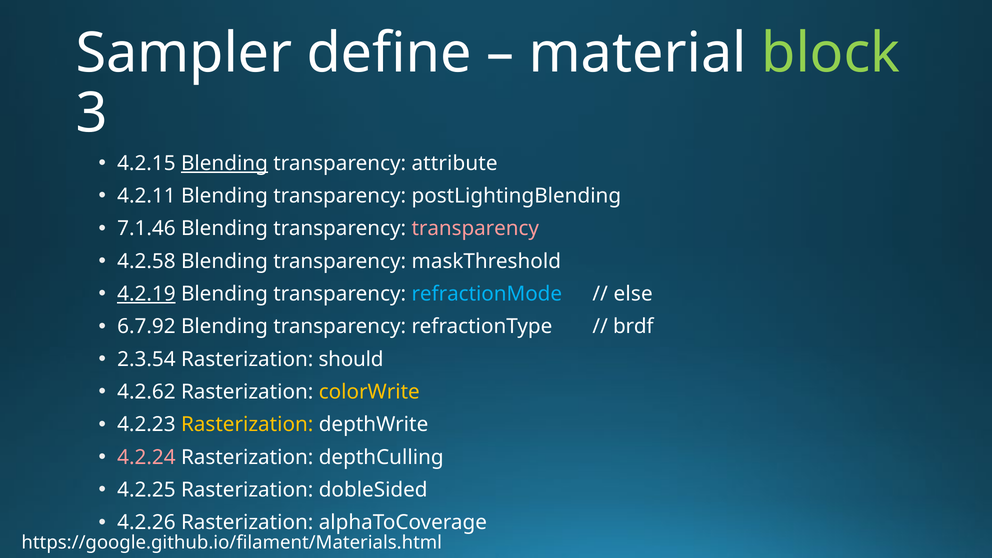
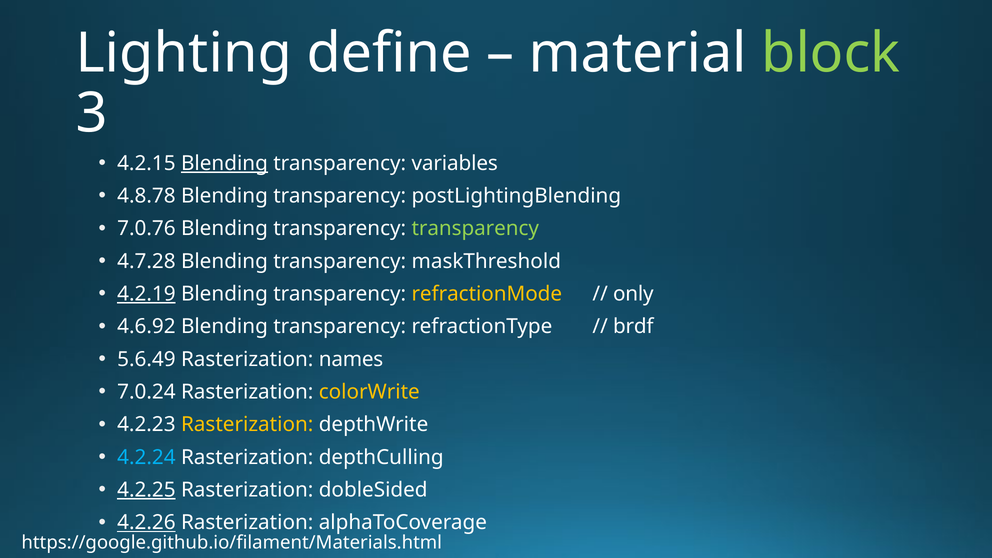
Sampler: Sampler -> Lighting (184, 53)
attribute: attribute -> variables (455, 163)
4.2.11: 4.2.11 -> 4.8.78 (146, 196)
7.1.46: 7.1.46 -> 7.0.76 (146, 229)
transparency colour: pink -> light green (475, 229)
4.2.58: 4.2.58 -> 4.7.28 (146, 261)
refractionMode colour: light blue -> yellow (487, 294)
else: else -> only (633, 294)
6.7.92: 6.7.92 -> 4.6.92 (146, 327)
2.3.54: 2.3.54 -> 5.6.49 (146, 359)
should: should -> names (351, 359)
4.2.62: 4.2.62 -> 7.0.24 (146, 392)
4.2.24 colour: pink -> light blue (146, 457)
4.2.25 underline: none -> present (146, 490)
4.2.26 underline: none -> present (146, 523)
